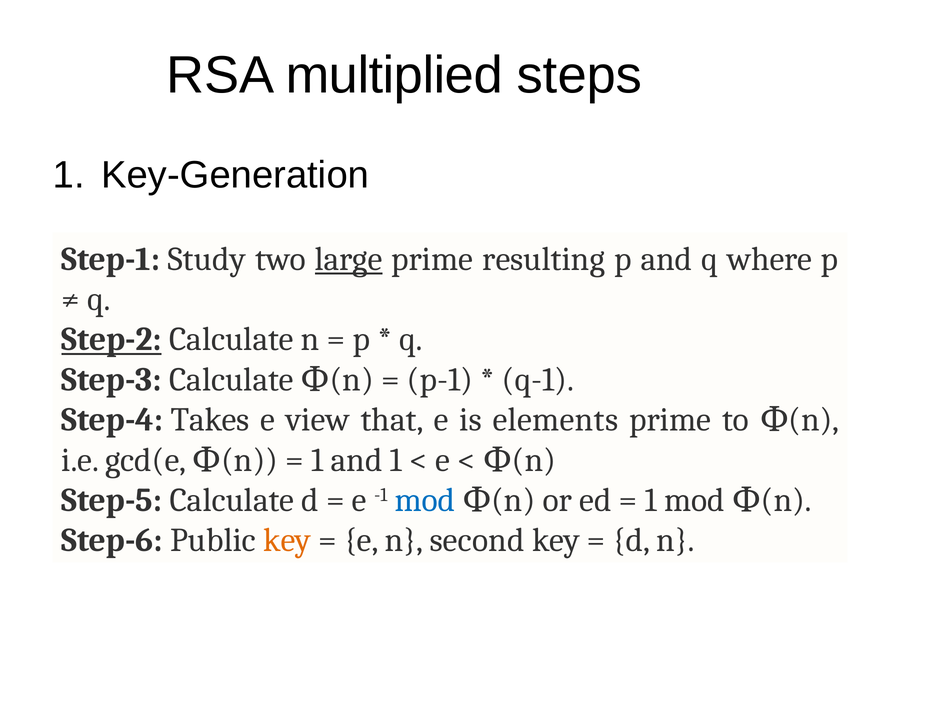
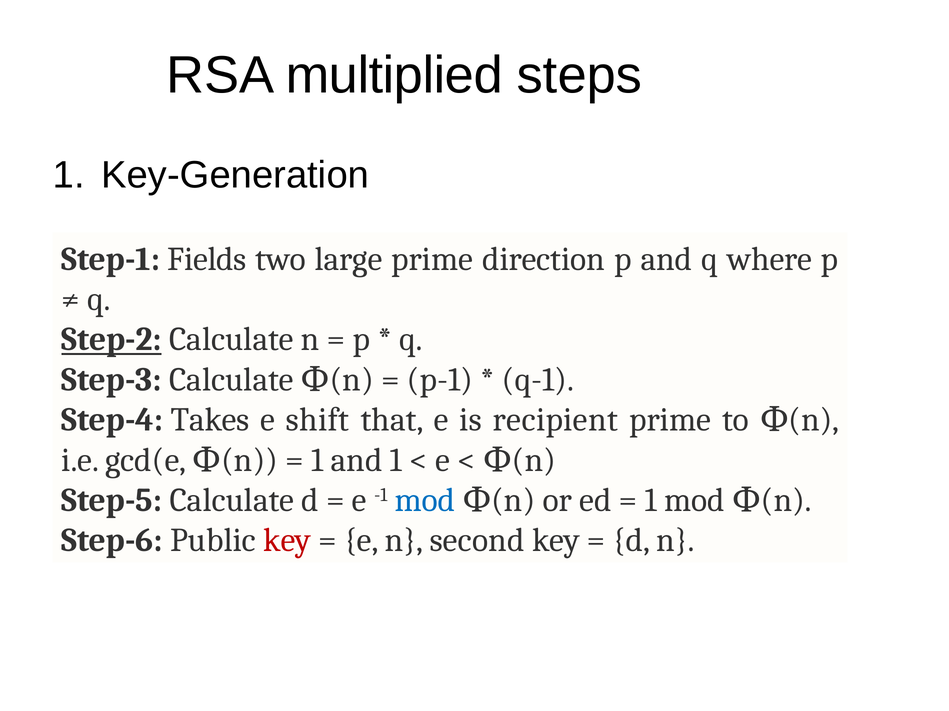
Study: Study -> Fields (207, 259)
large underline: present -> none (349, 259)
resulting: resulting -> direction (544, 259)
view: view -> shift (318, 420)
elements: elements -> recipient (555, 420)
key colour: orange -> red (287, 540)
